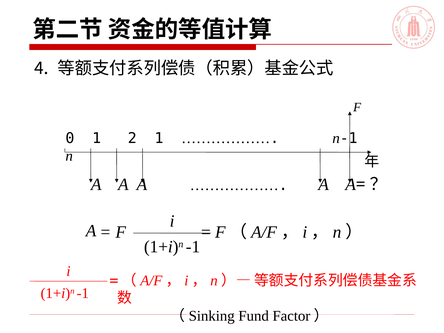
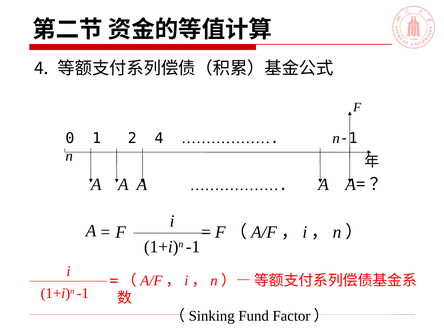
2 1: 1 -> 4 (159, 138)
